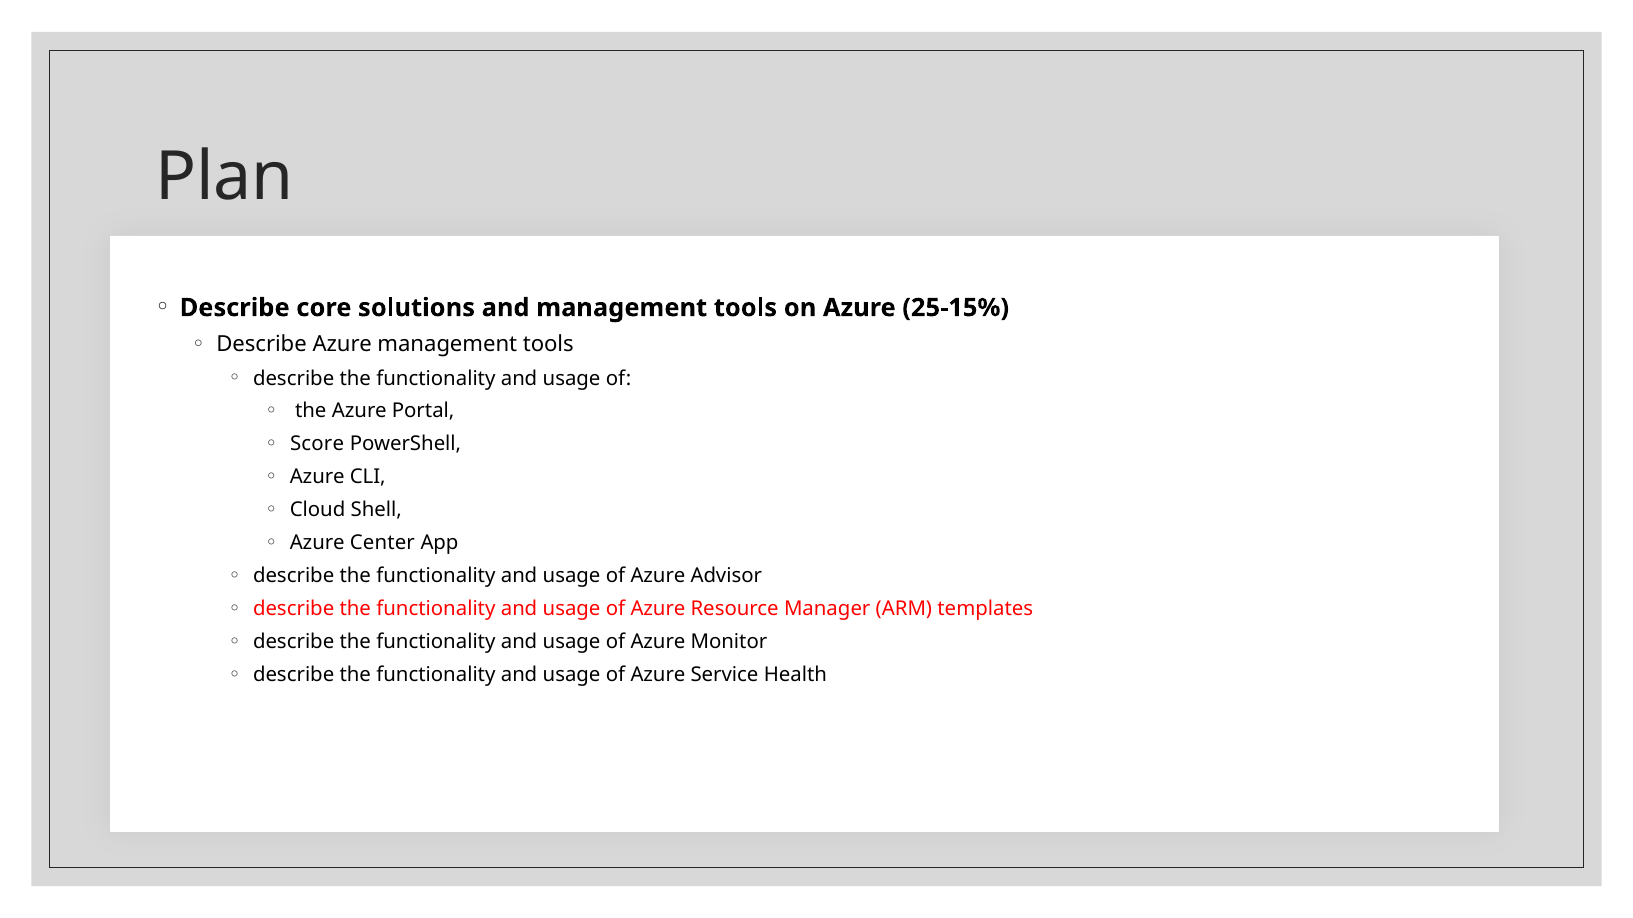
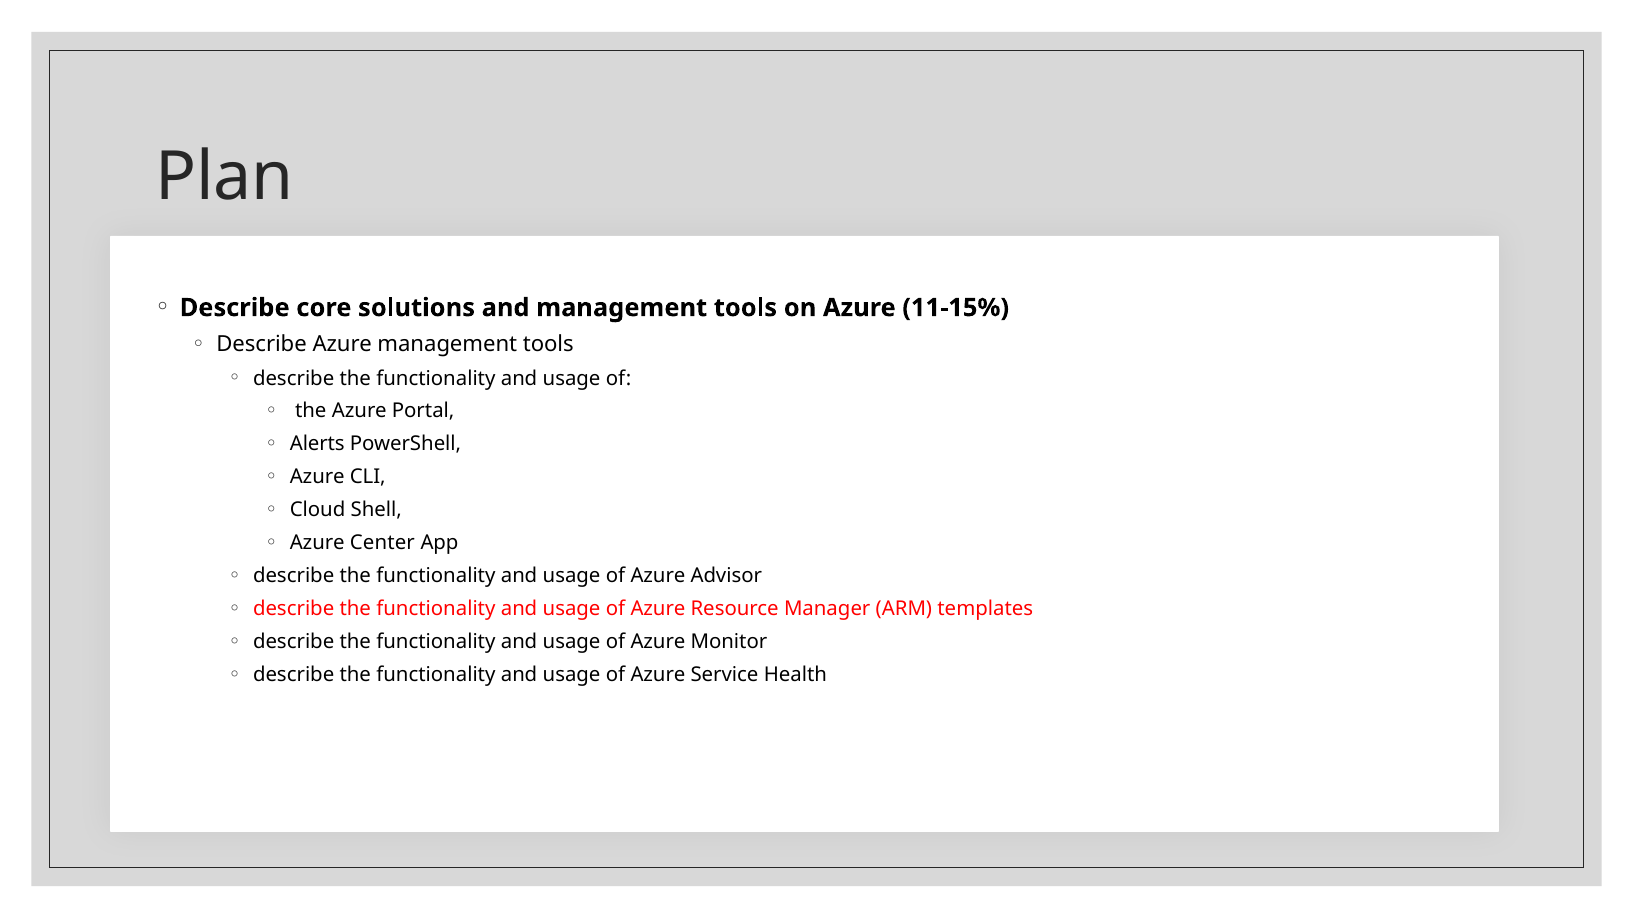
25-15%: 25-15% -> 11-15% (956, 308)
Score: Score -> Alerts (317, 444)
